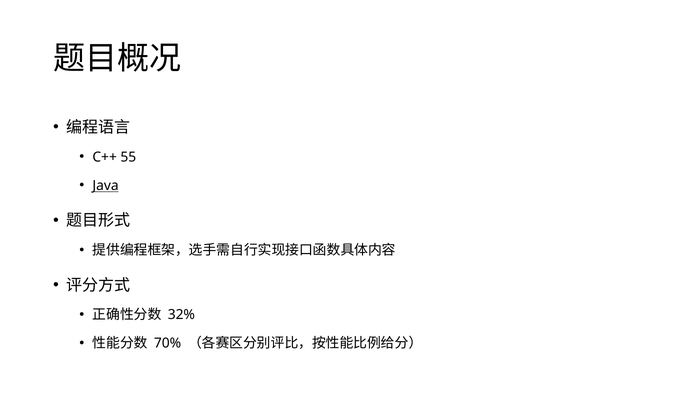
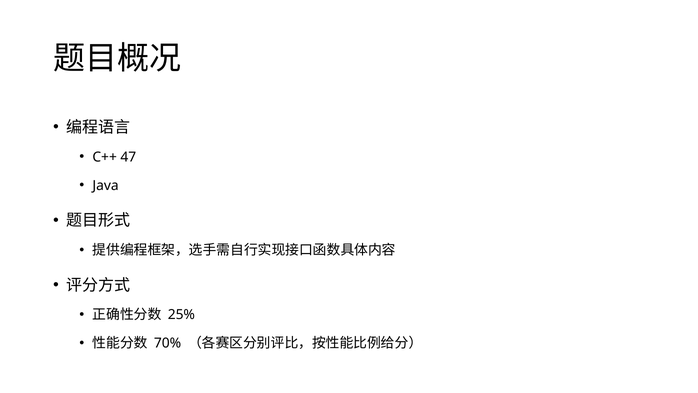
55: 55 -> 47 (128, 157)
Java underline: present -> none (106, 186)
32%: 32% -> 25% (181, 315)
